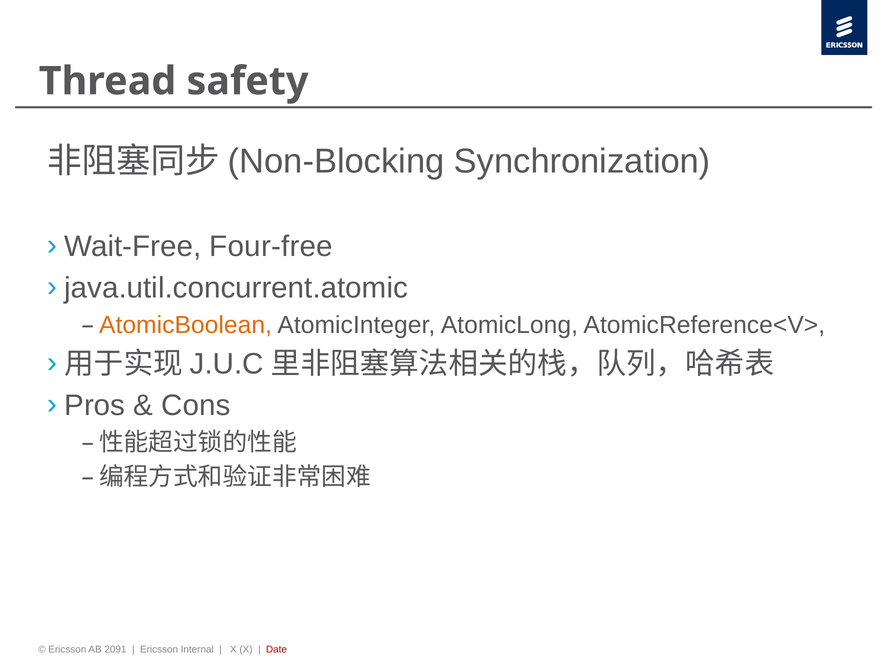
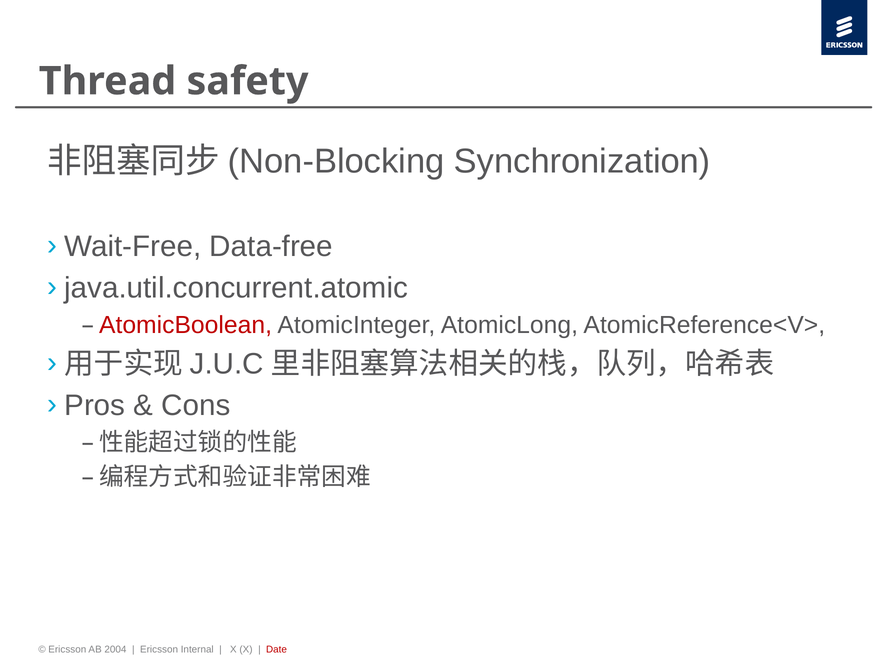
Four-free: Four-free -> Data-free (271, 247)
AtomicBoolean colour: orange -> red (186, 325)
2091: 2091 -> 2004 (115, 649)
